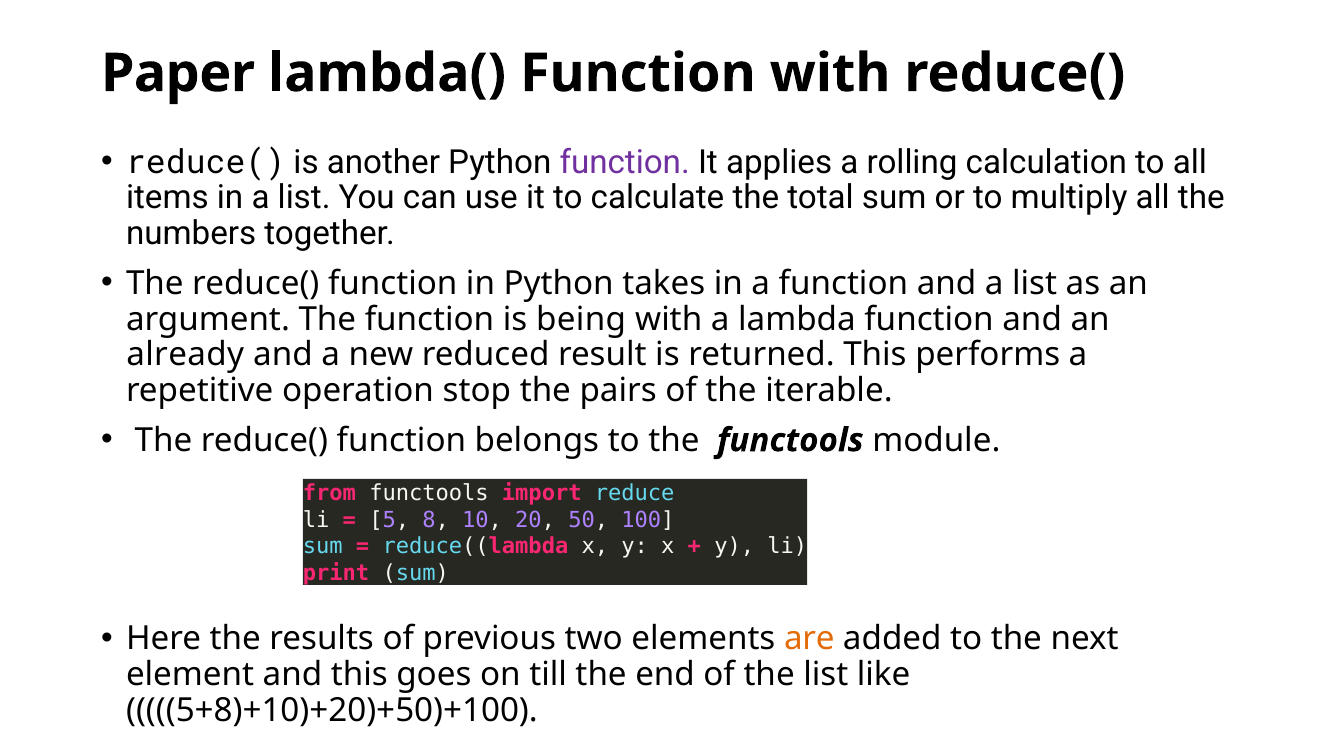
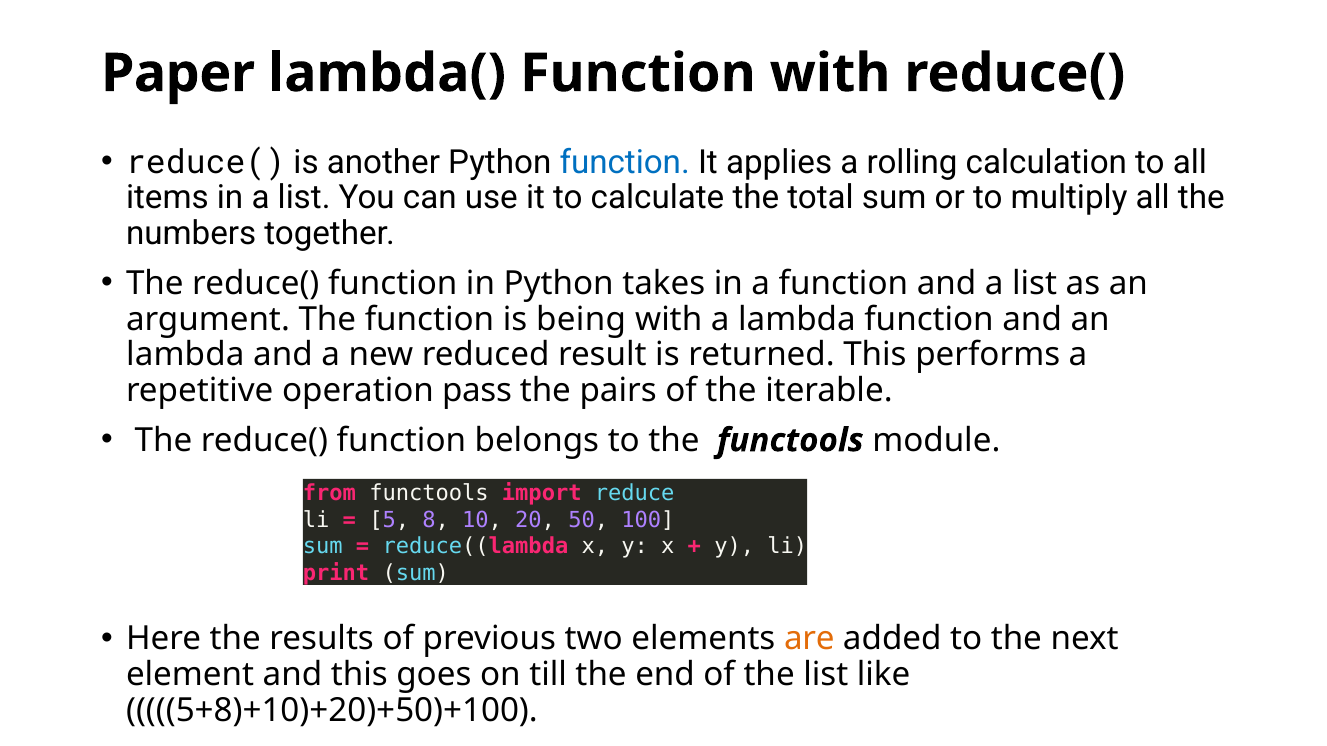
function colour: purple -> blue (625, 162)
already: already -> lambda (185, 355)
stop: stop -> pass (477, 391)
